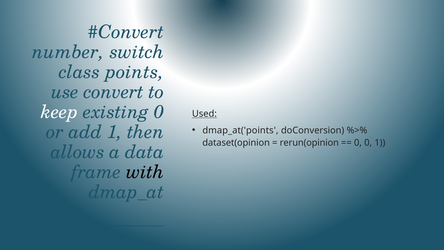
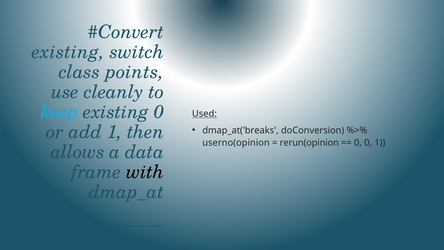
number: number -> existing (68, 52)
convert: convert -> cleanly (114, 92)
keep colour: white -> light blue (59, 112)
dmap_at('points: dmap_at('points -> dmap_at('breaks (240, 130)
dataset(opinion: dataset(opinion -> userno(opinion (236, 143)
